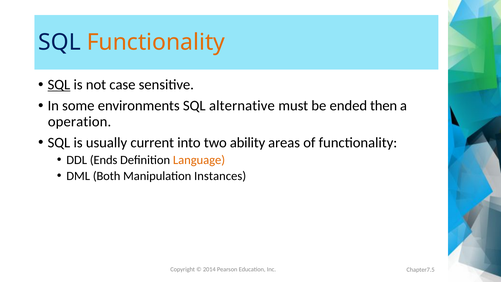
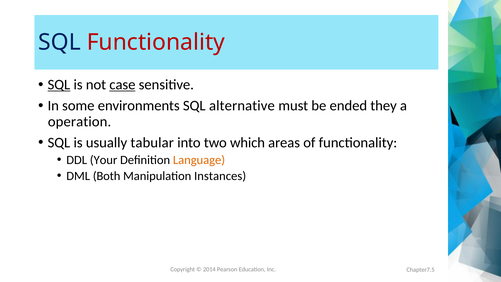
Functionality colour: orange -> red (156, 42)
case underline: none -> present (122, 85)
then: then -> they (384, 106)
current: current -> tabular (152, 143)
ability: ability -> which (248, 143)
Ends: Ends -> Your (104, 160)
